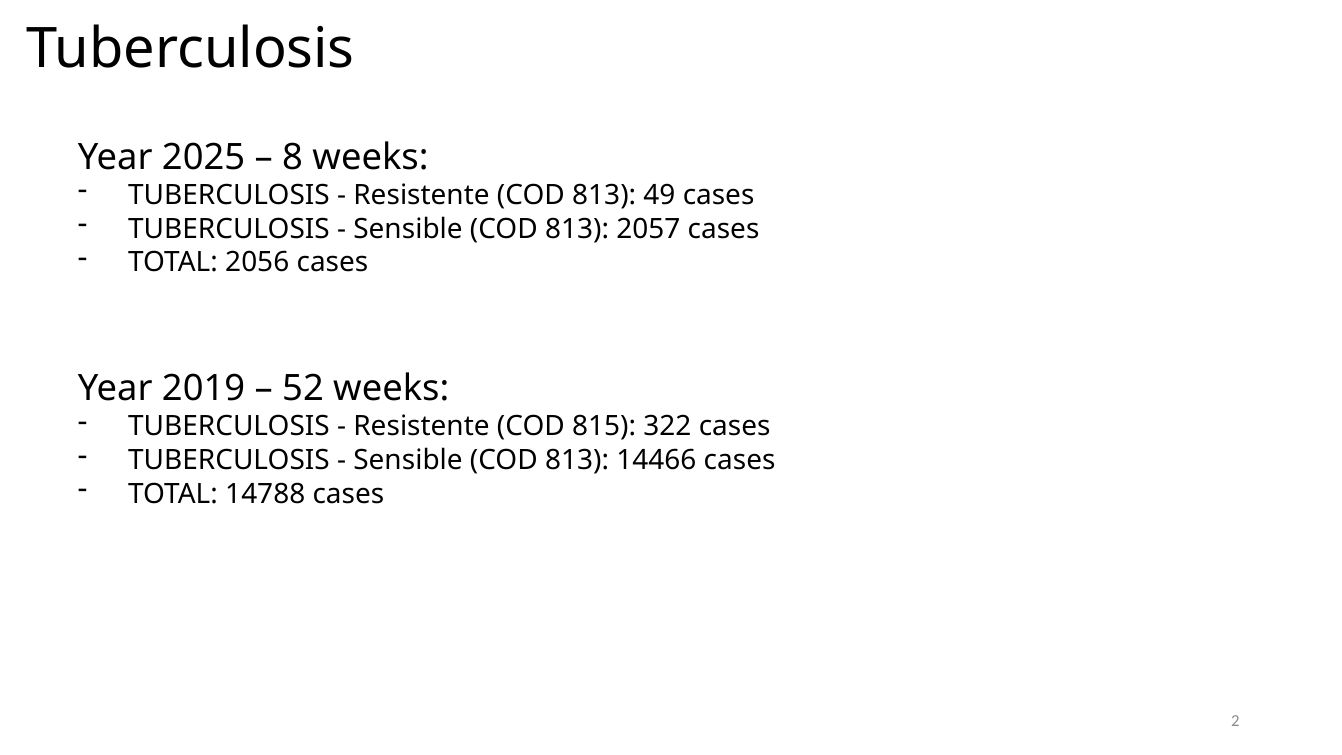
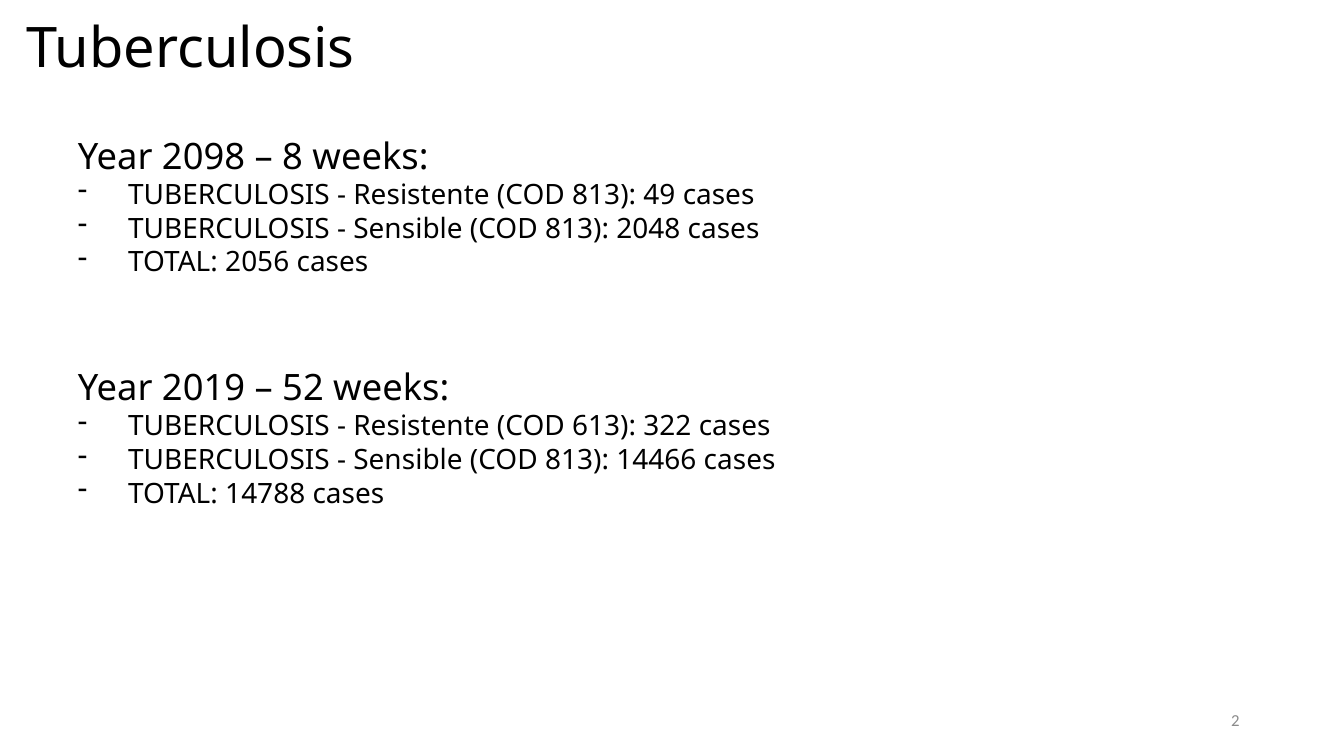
2025: 2025 -> 2098 (204, 157)
2057: 2057 -> 2048 (648, 229)
815: 815 -> 613 (604, 427)
